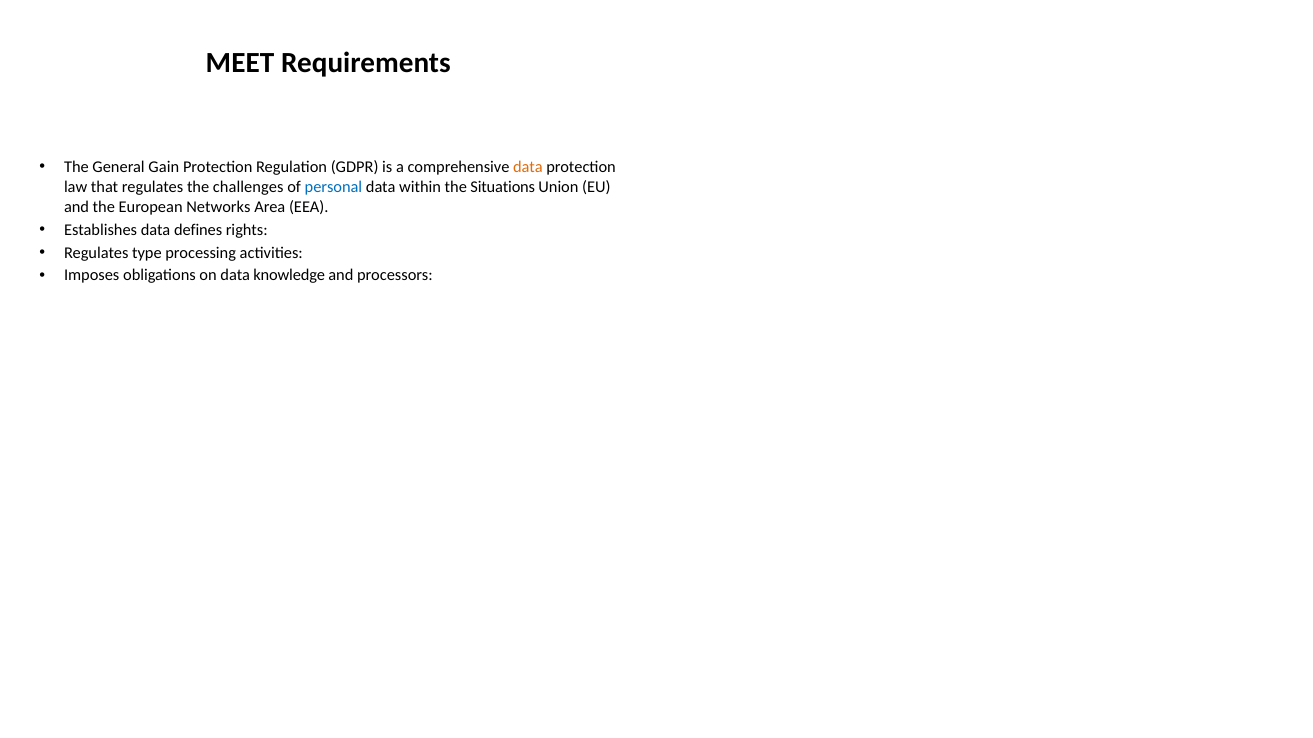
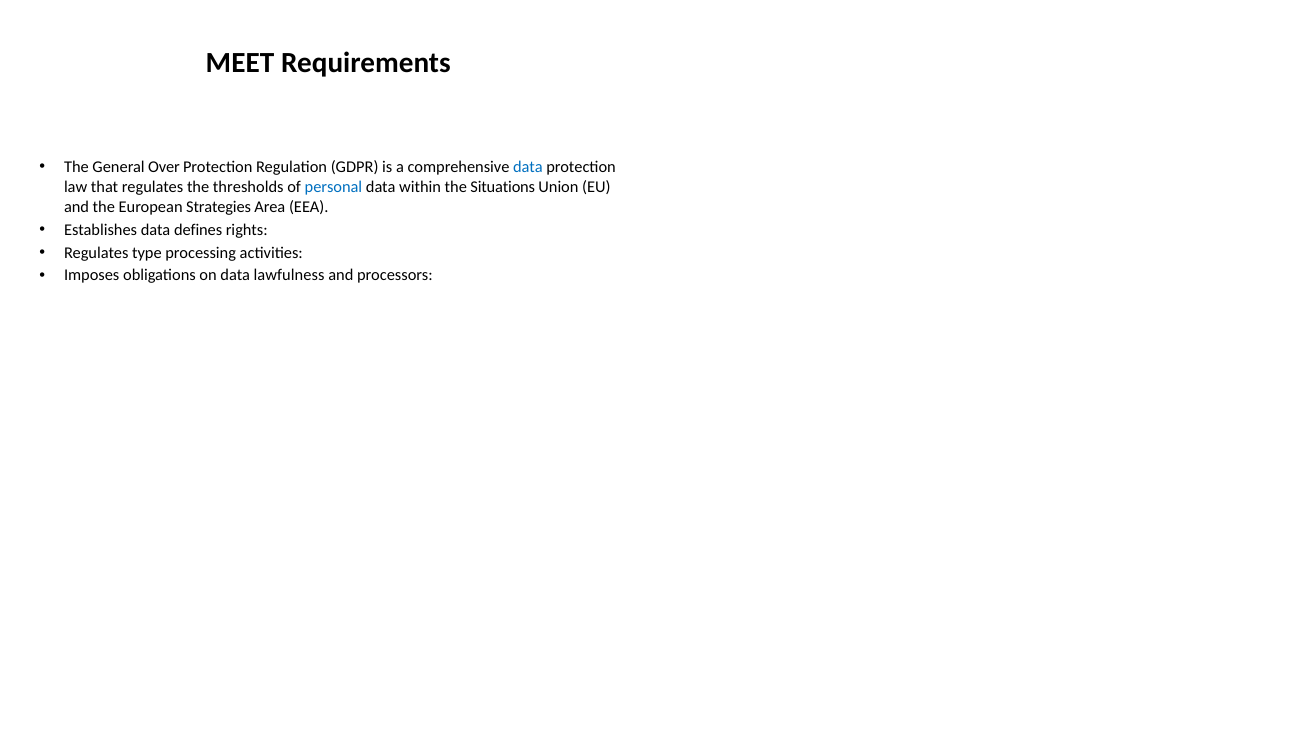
Gain: Gain -> Over (164, 167)
data colour: orange -> blue (528, 167)
challenges: challenges -> thresholds (248, 187)
Networks: Networks -> Strategies (219, 207)
knowledge: knowledge -> lawfulness (289, 276)
